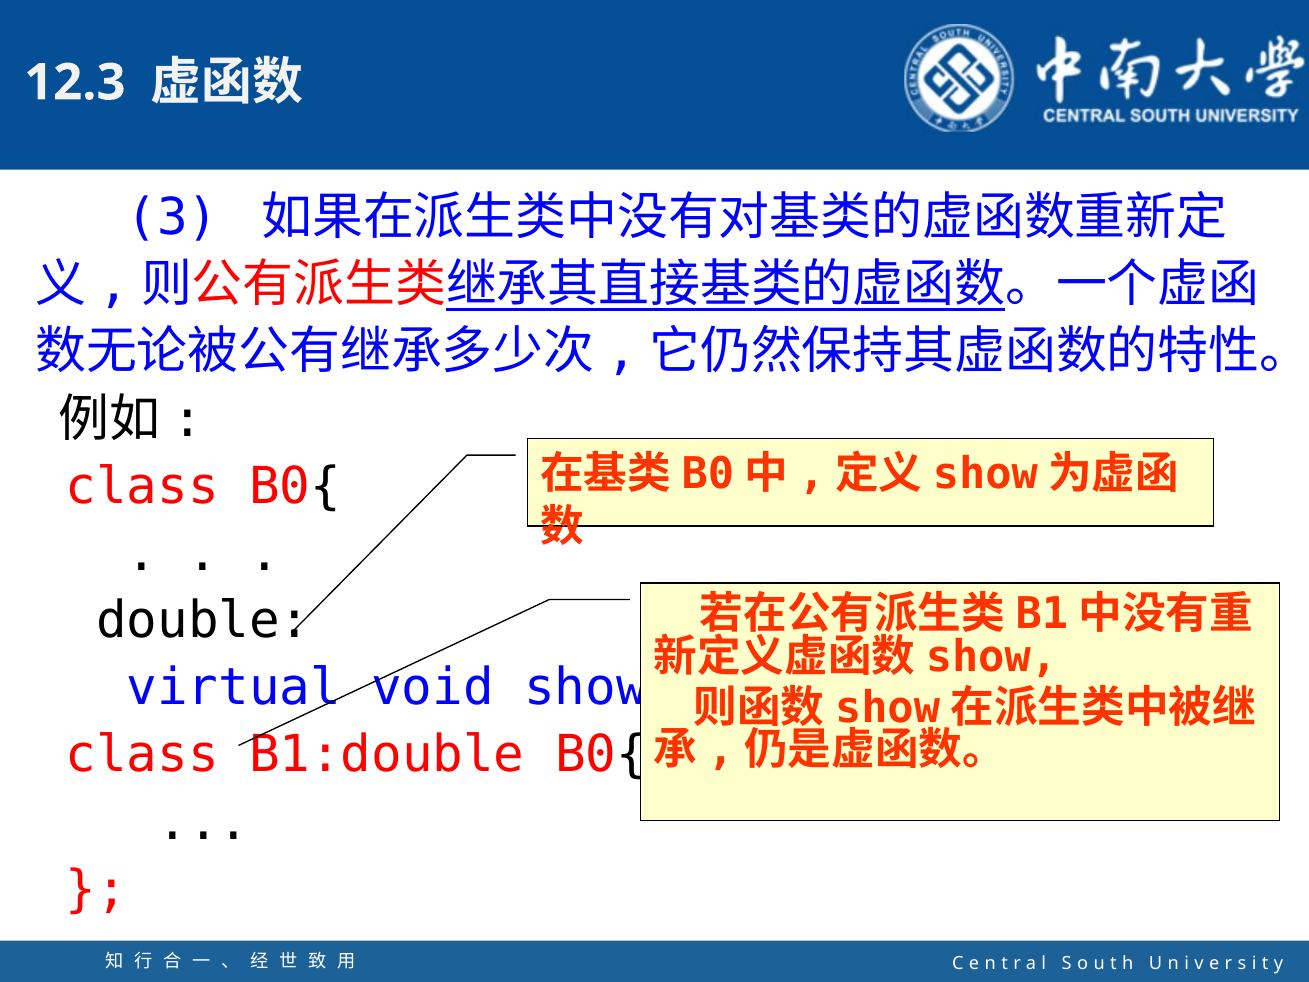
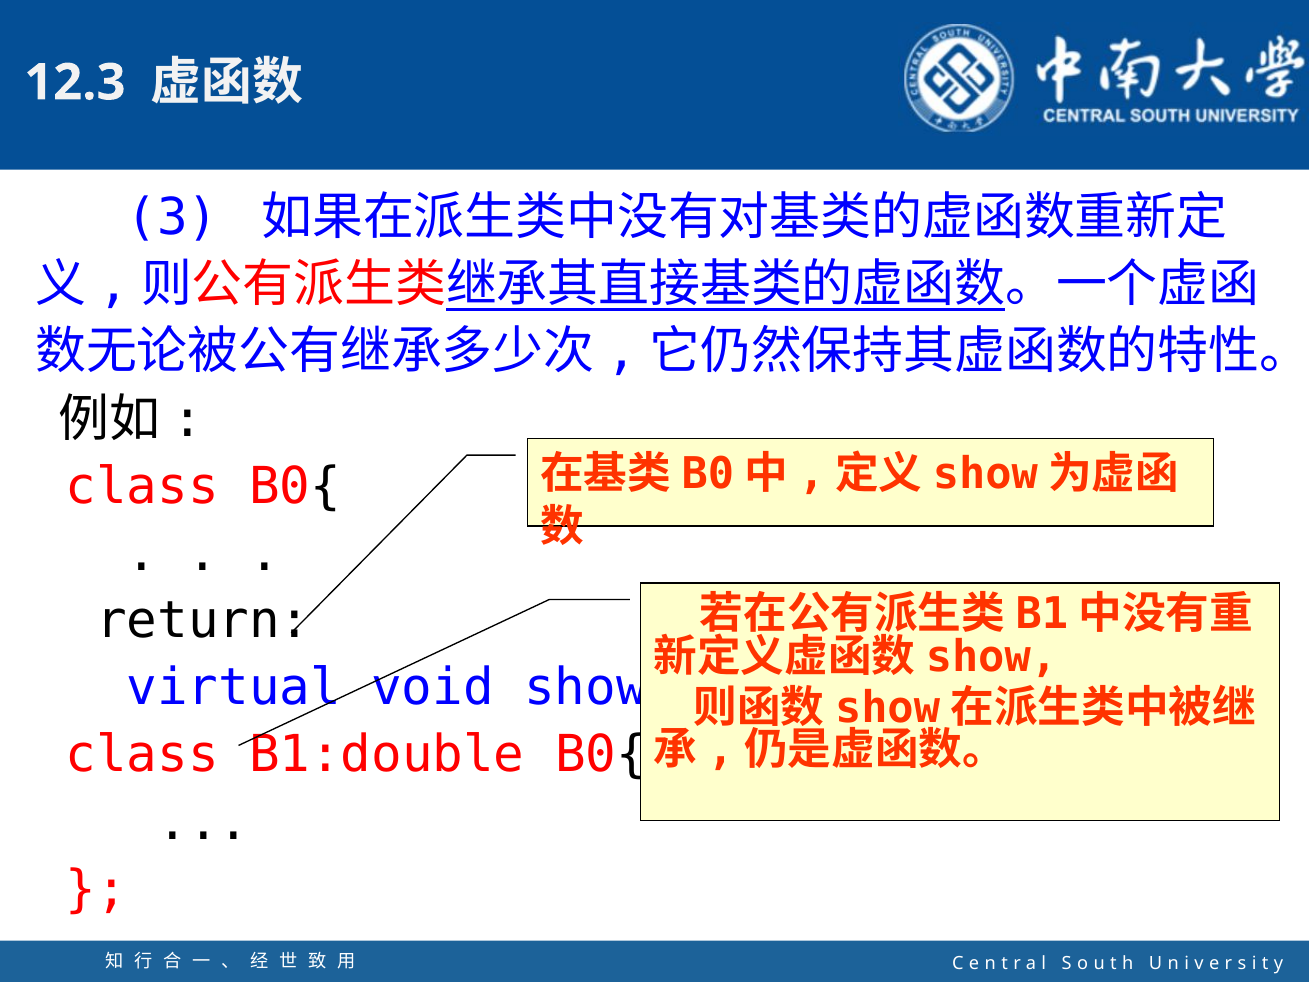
double: double -> return (203, 621)
